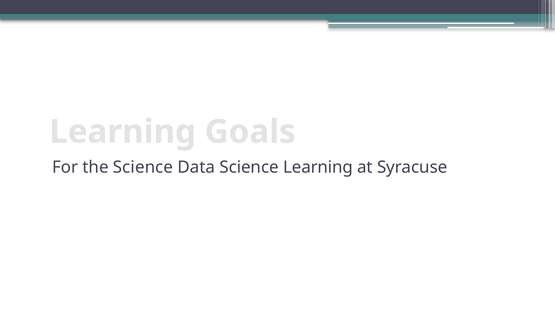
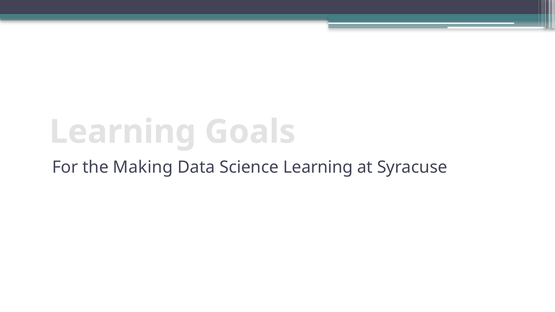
the Science: Science -> Making (143, 167)
